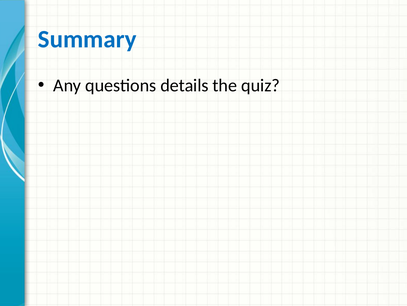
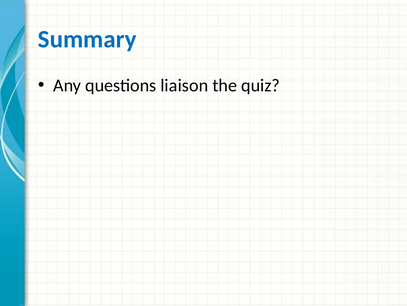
details: details -> liaison (184, 85)
